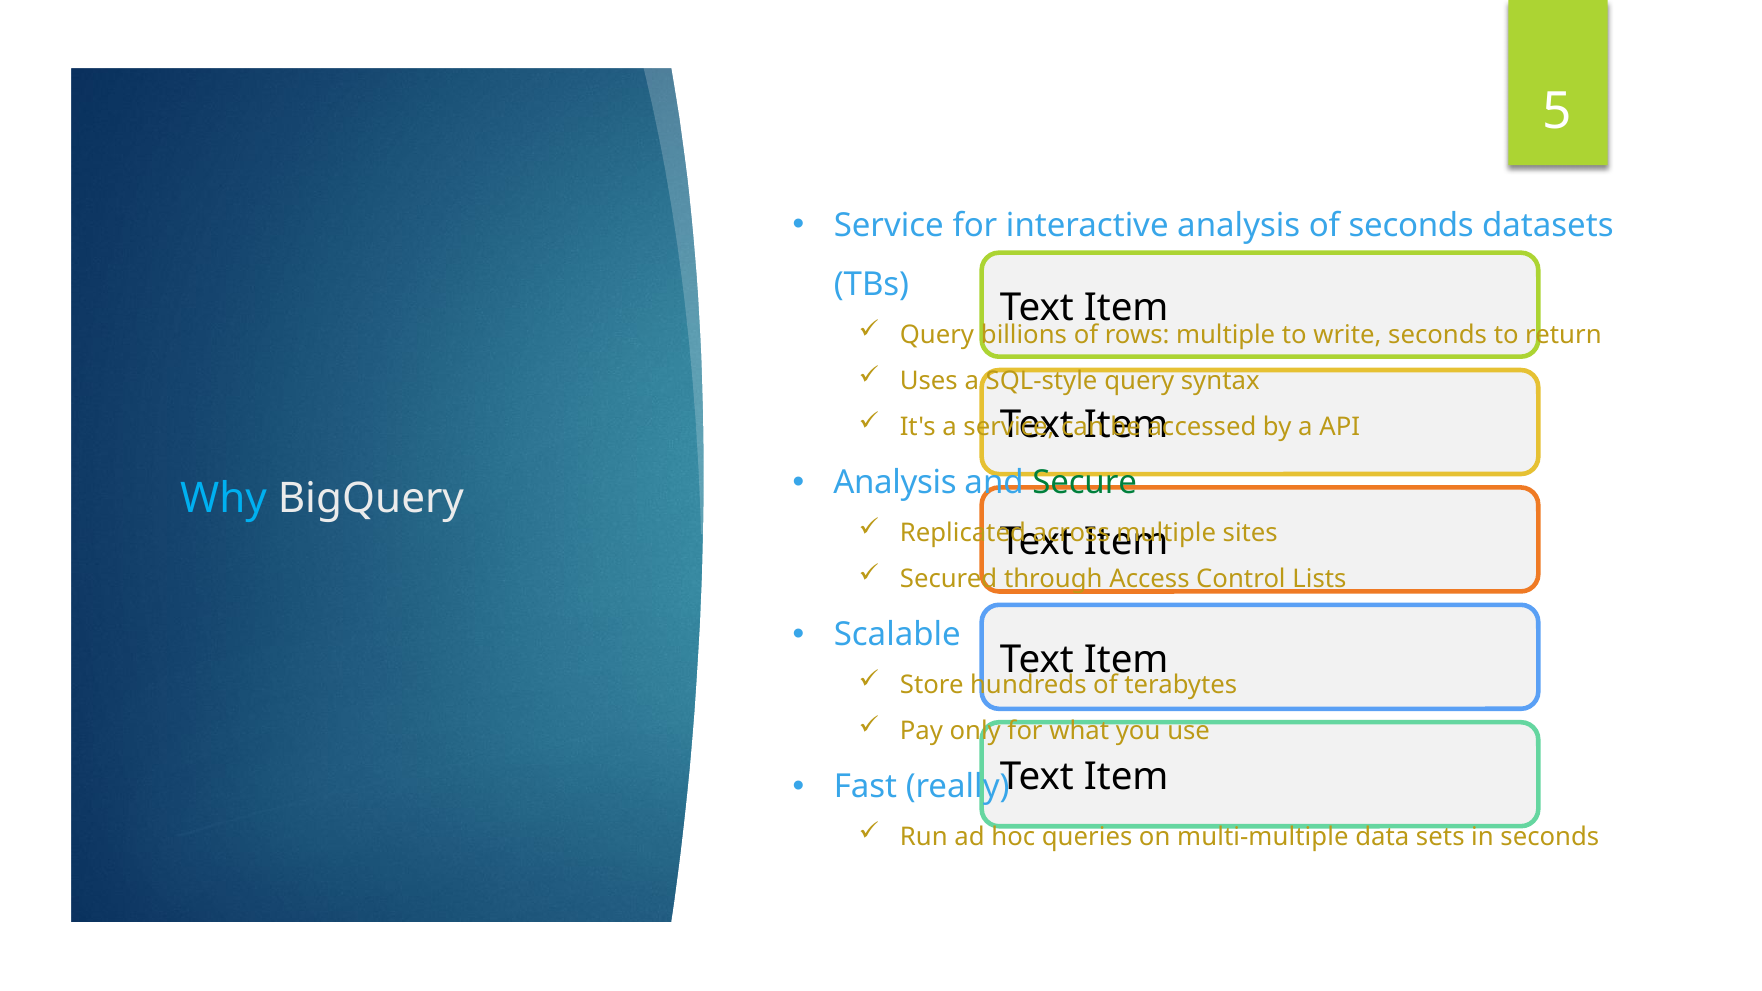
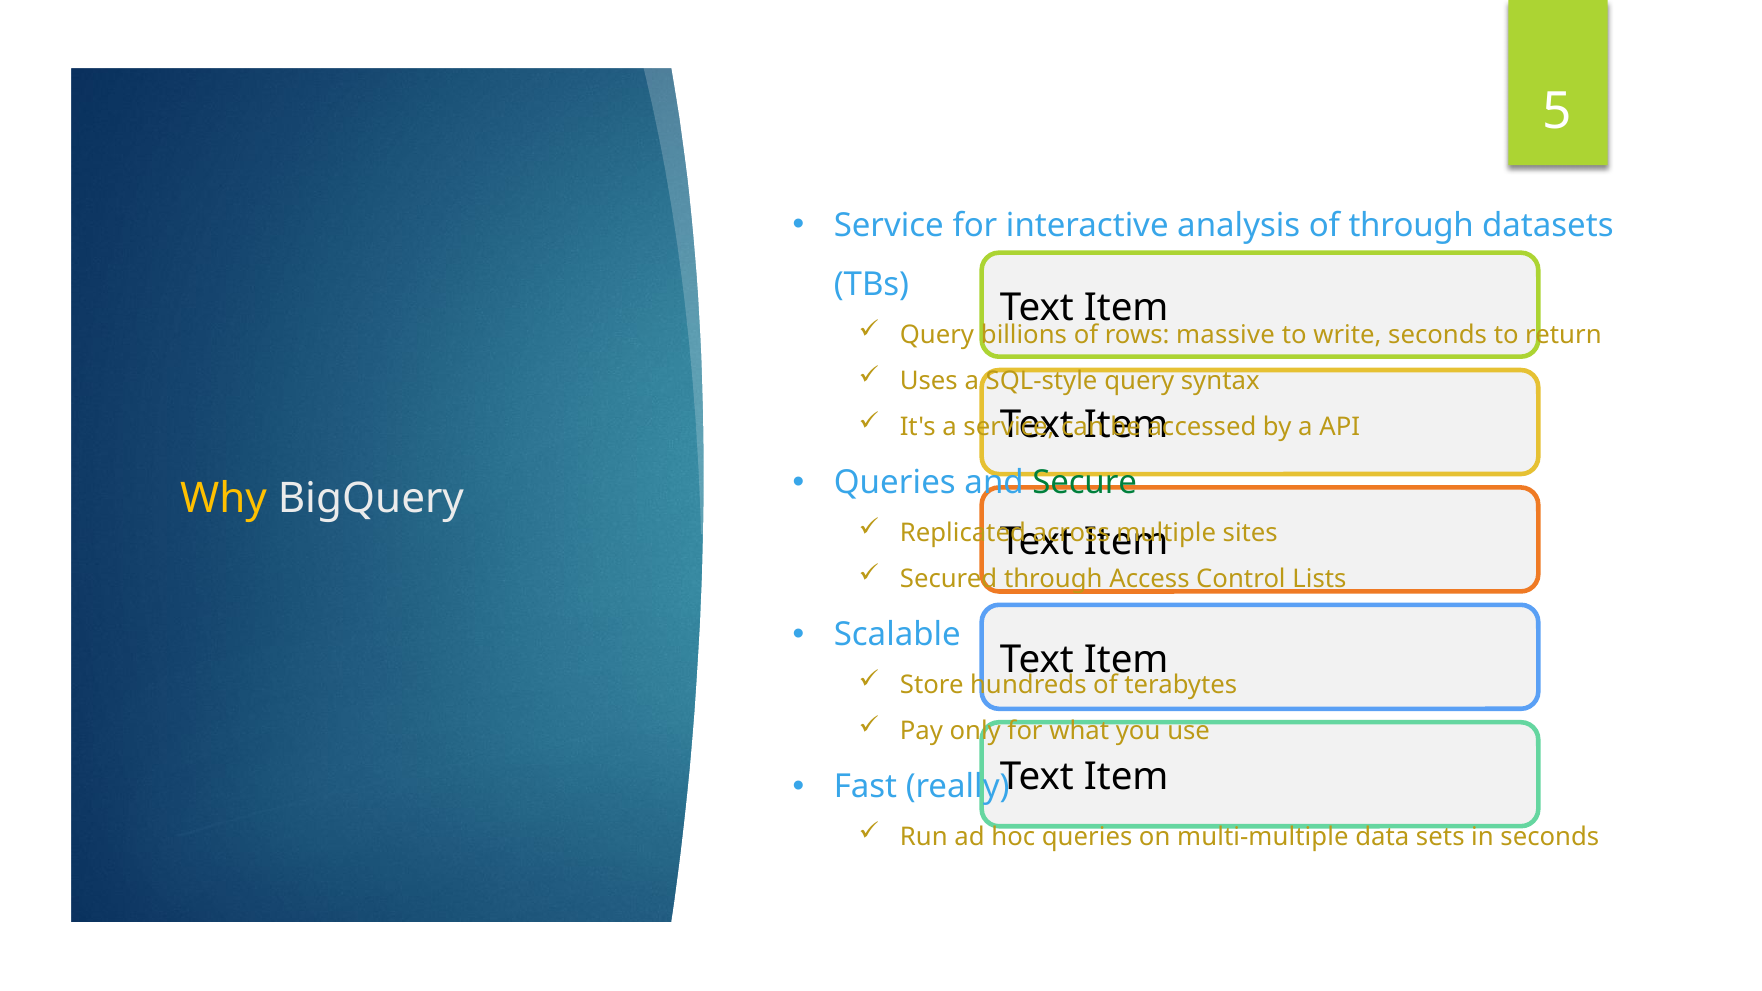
of seconds: seconds -> through (1411, 225)
rows multiple: multiple -> massive (1226, 335)
Analysis: Analysis -> Queries (895, 483)
Why colour: light blue -> yellow (224, 498)
